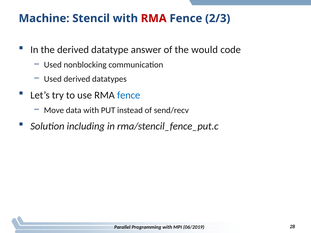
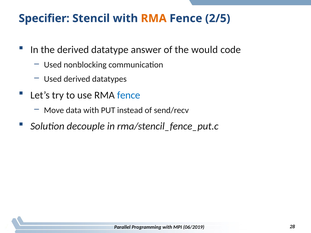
Machine: Machine -> Specifier (44, 18)
RMA colour: red -> orange (154, 18)
2/3: 2/3 -> 2/5 (218, 18)
including: including -> decouple (86, 126)
